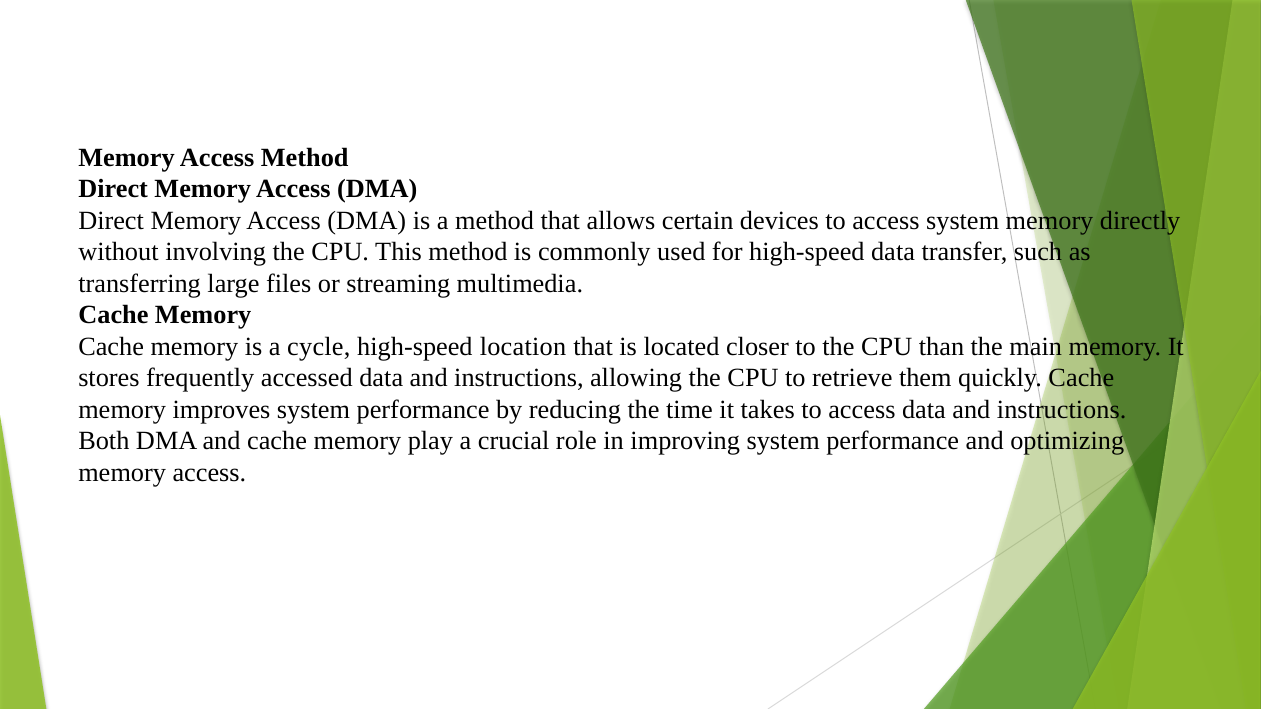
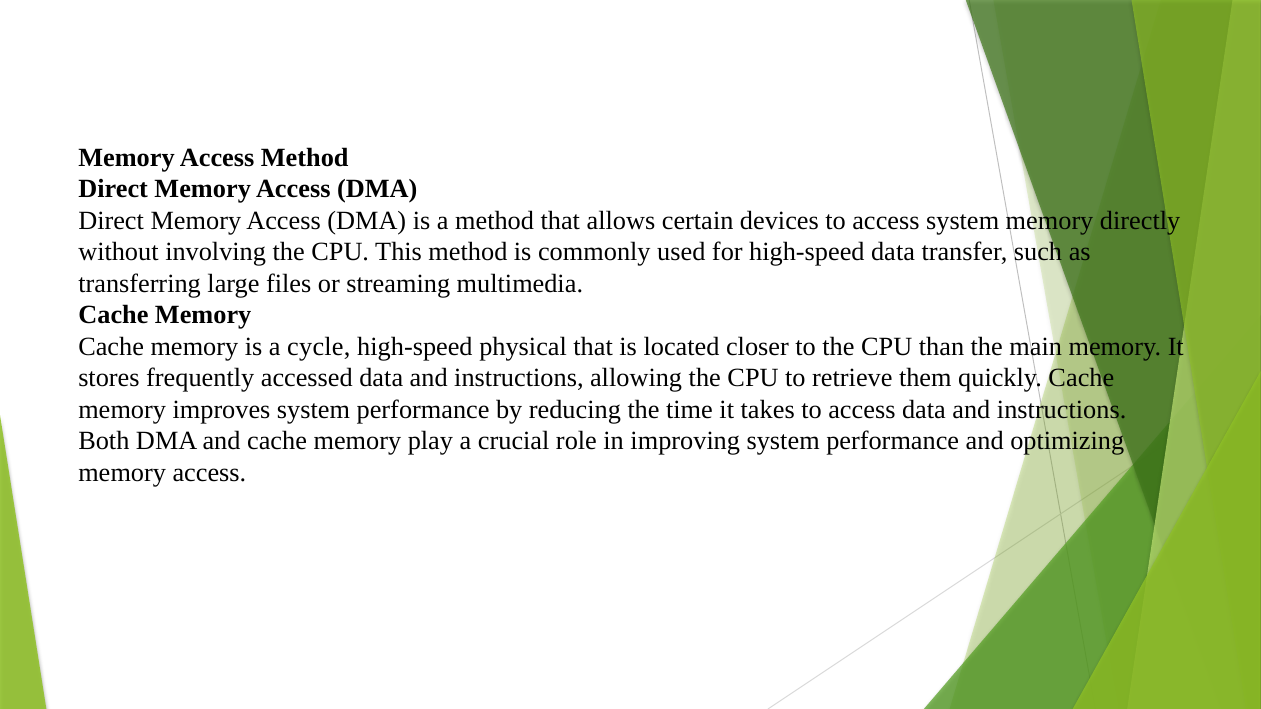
location: location -> physical (523, 347)
